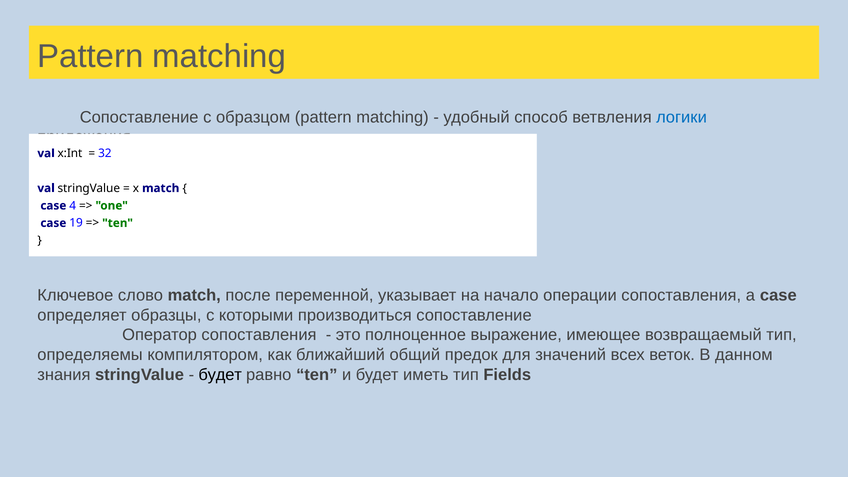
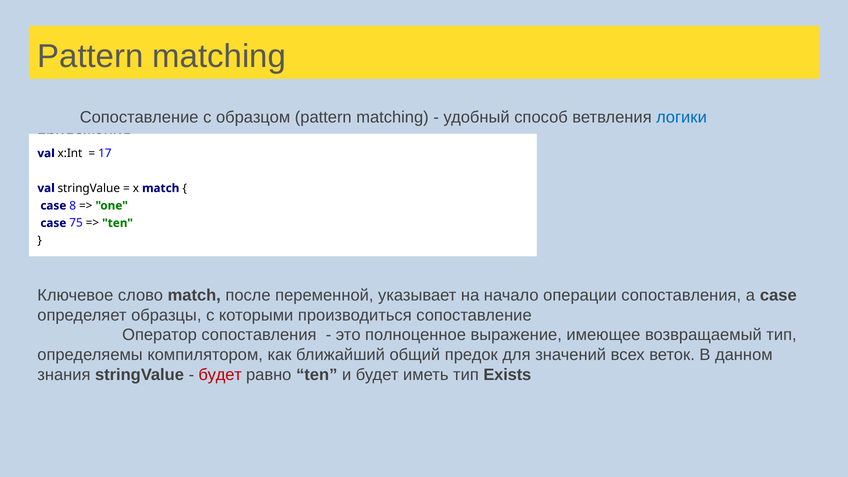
32: 32 -> 17 (105, 153)
4: 4 -> 8 (73, 206)
19: 19 -> 75 (76, 223)
будет colour: black -> red (220, 375)
Fields: Fields -> Exists (507, 375)
